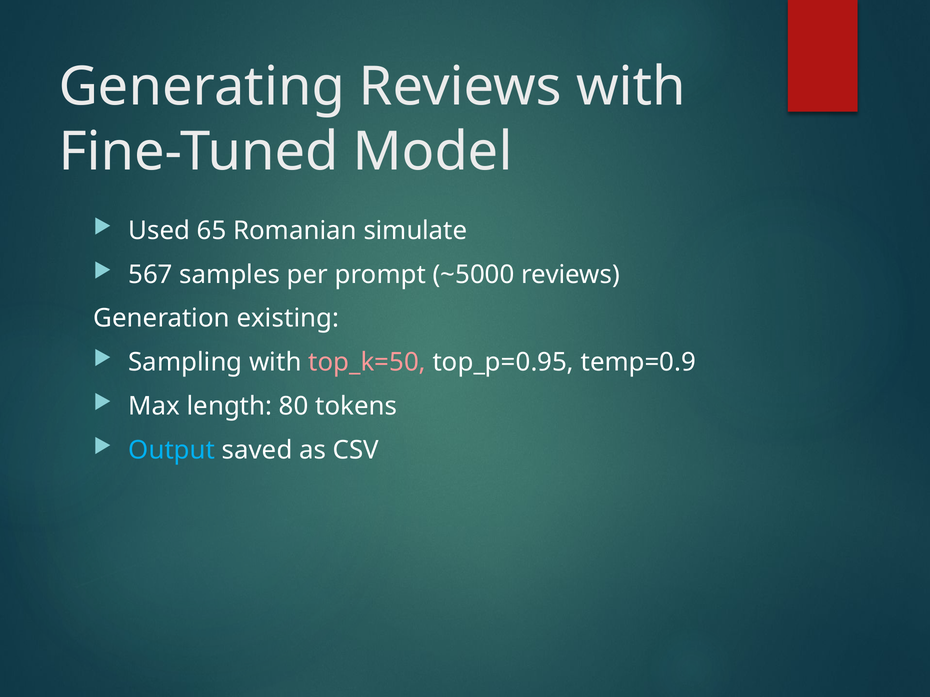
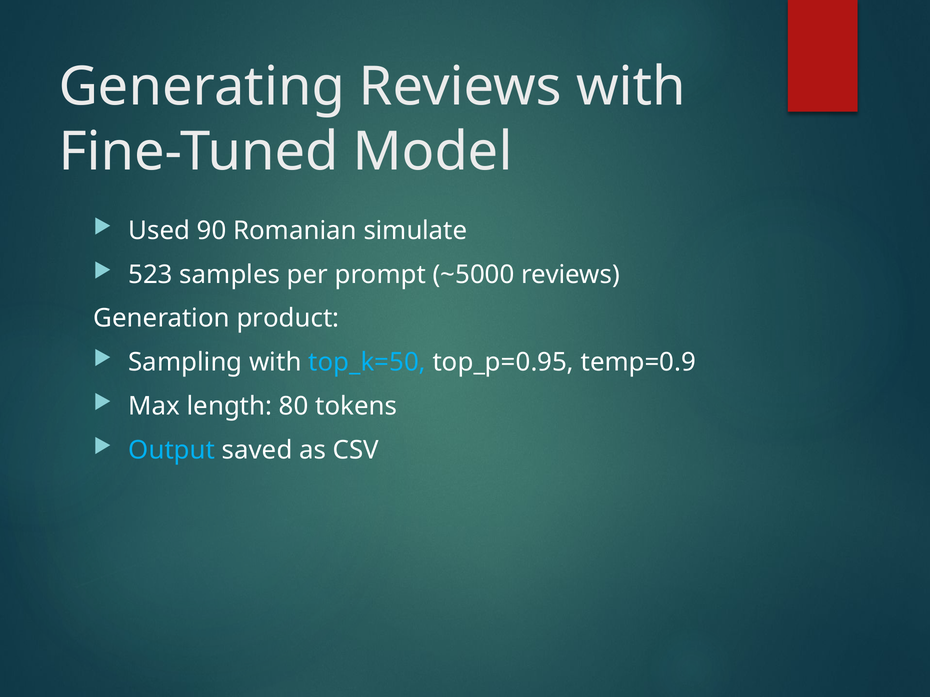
65: 65 -> 90 (212, 231)
567: 567 -> 523 (151, 275)
existing: existing -> product (288, 319)
top_k=50 colour: pink -> light blue (367, 363)
